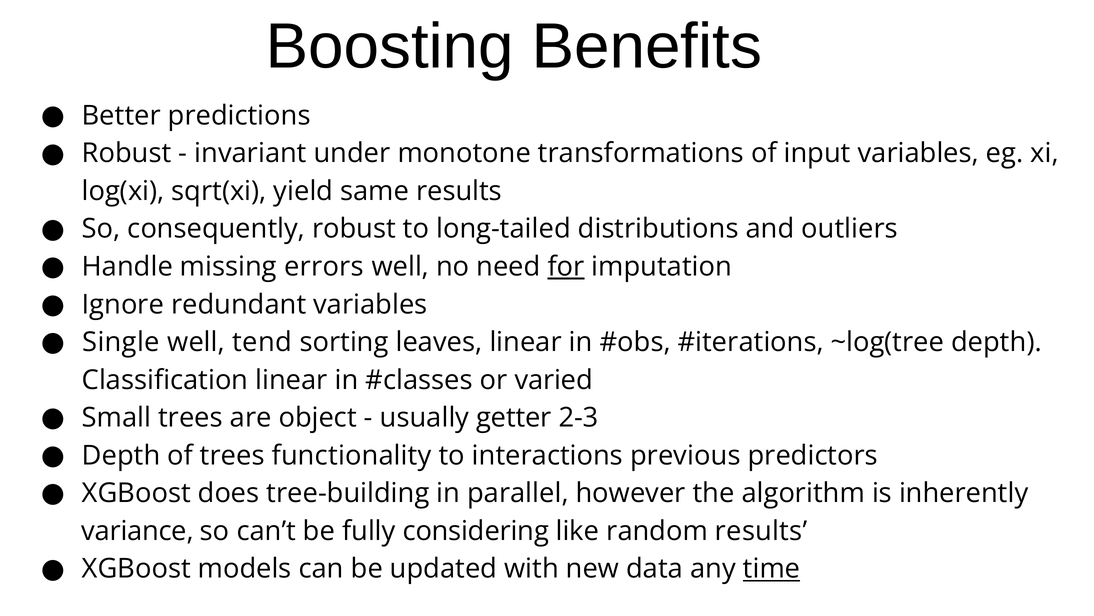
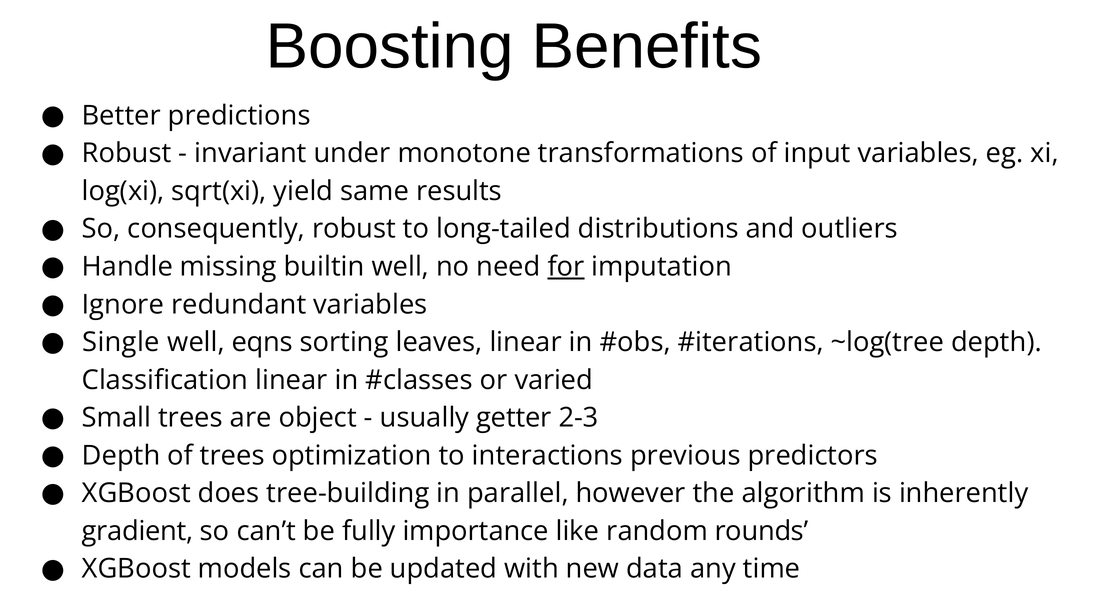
errors: errors -> builtin (324, 266)
tend: tend -> eqns (262, 342)
functionality: functionality -> optimization (352, 455)
variance: variance -> gradient (138, 531)
considering: considering -> importance (476, 531)
random results: results -> rounds (761, 531)
time underline: present -> none (772, 568)
